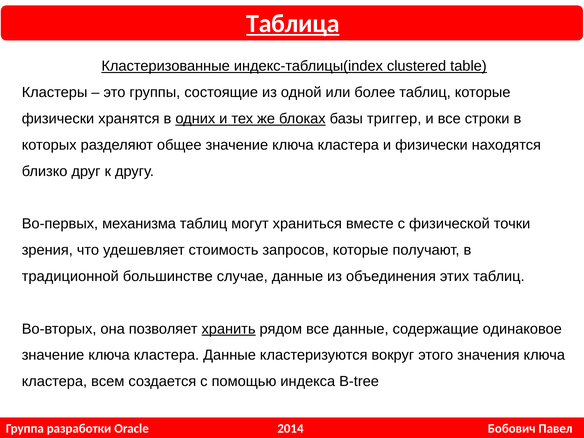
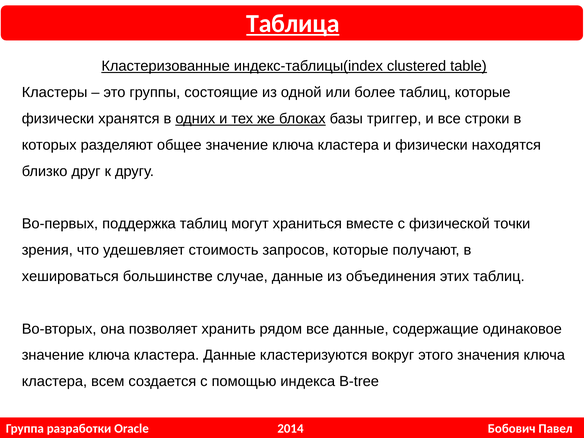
механизма: механизма -> поддержка (139, 224)
традиционной: традиционной -> хешироваться (70, 276)
хранить underline: present -> none (229, 329)
